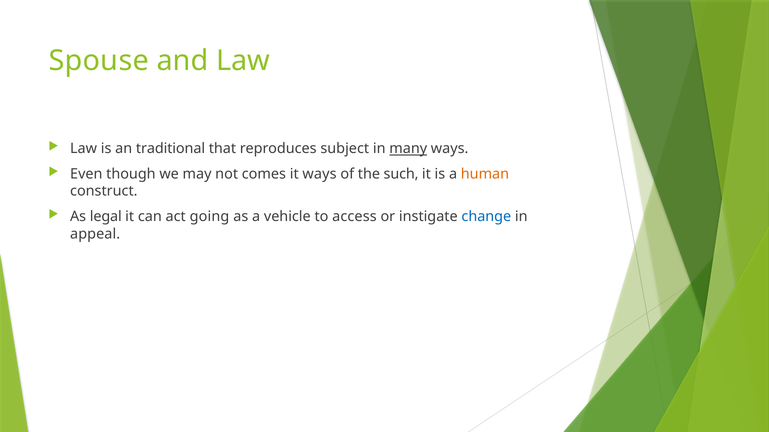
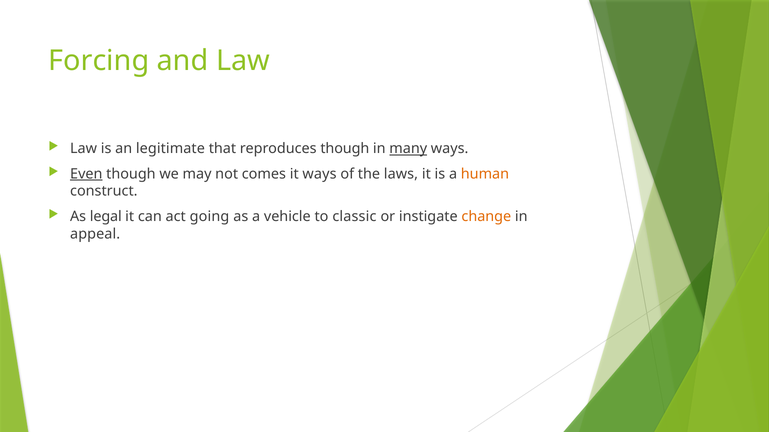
Spouse: Spouse -> Forcing (99, 61)
traditional: traditional -> legitimate (170, 149)
reproduces subject: subject -> though (345, 149)
Even underline: none -> present (86, 174)
such: such -> laws (401, 174)
access: access -> classic (354, 217)
change colour: blue -> orange (486, 217)
